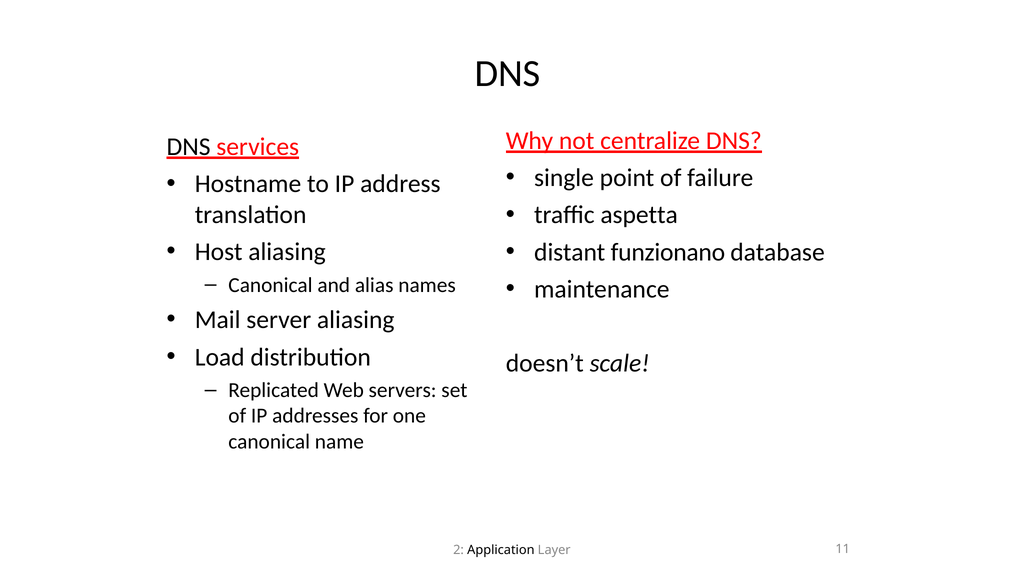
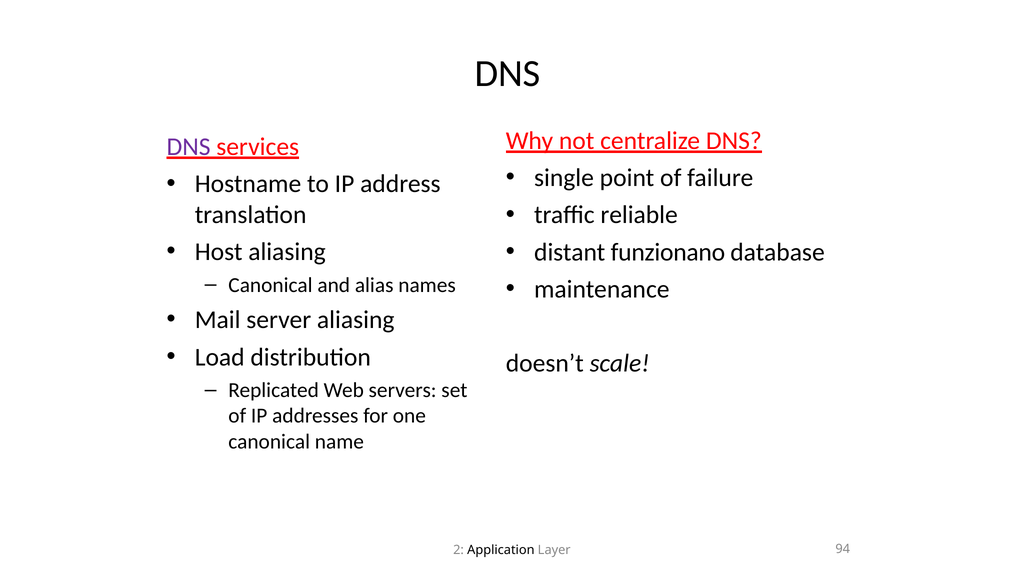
DNS colour: black -> purple (189, 147)
aspetta: aspetta -> reliable (639, 215)
11: 11 -> 94 (843, 549)
